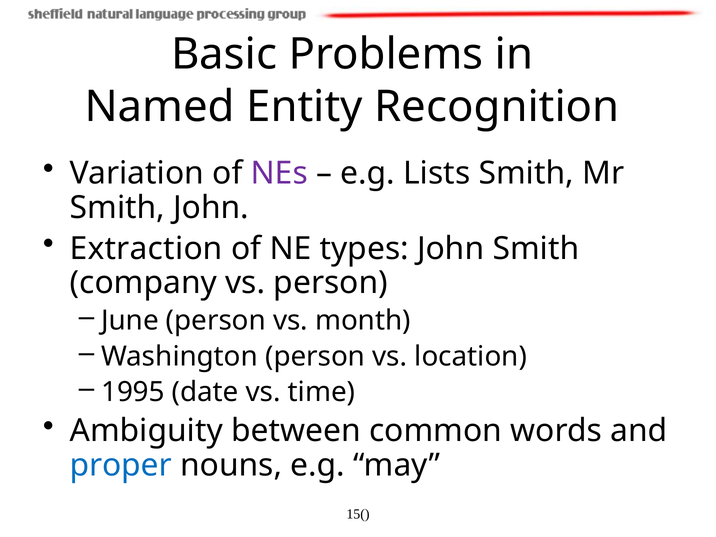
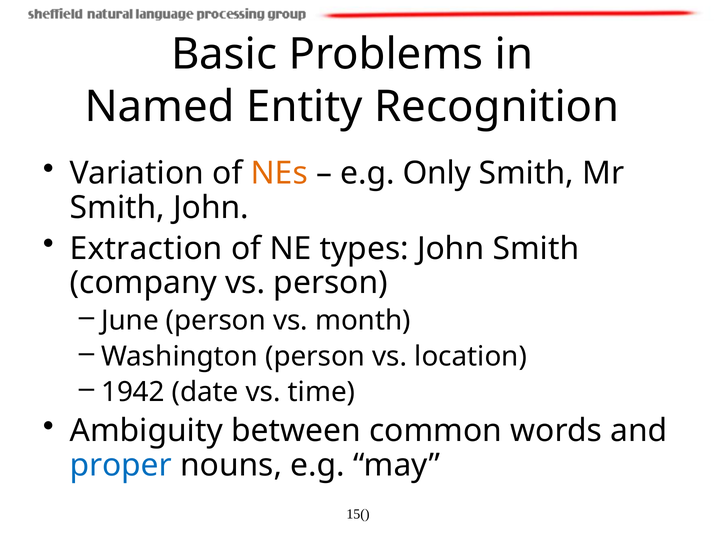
NEs colour: purple -> orange (279, 173)
Lists: Lists -> Only (437, 173)
1995: 1995 -> 1942 (133, 392)
